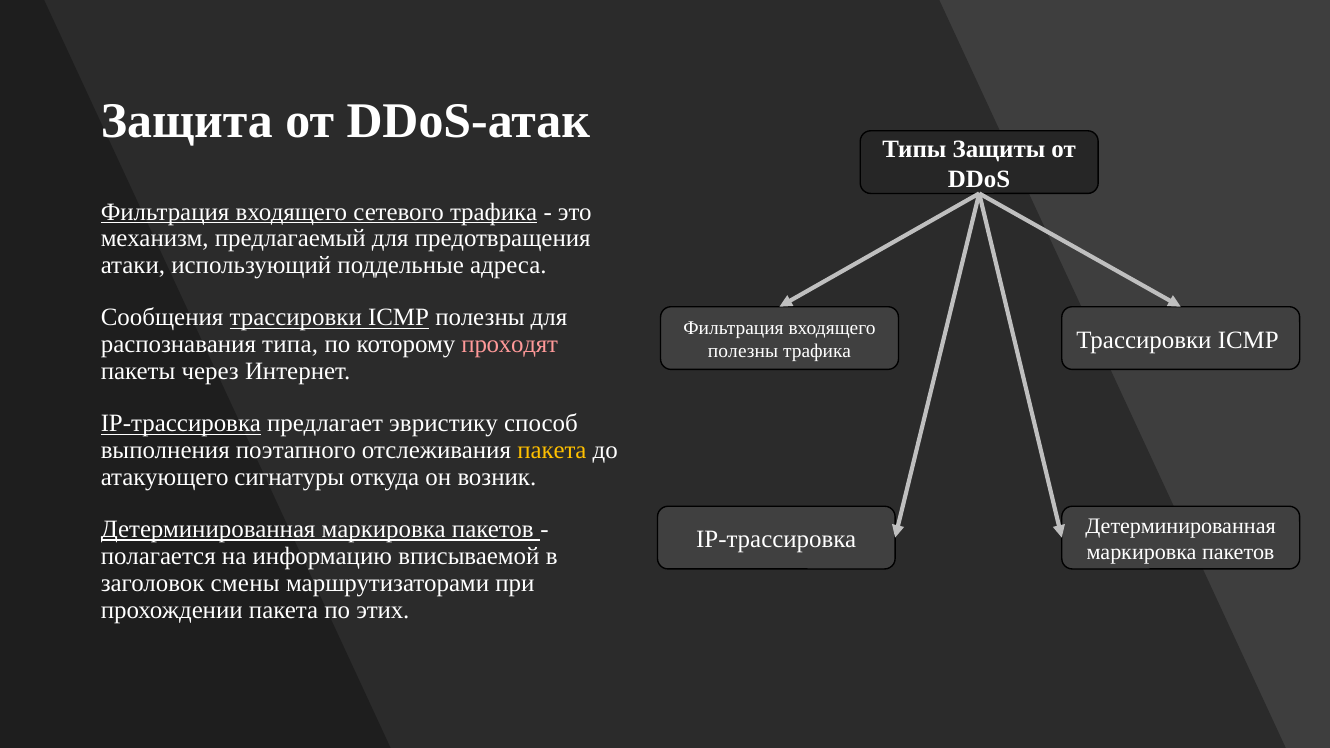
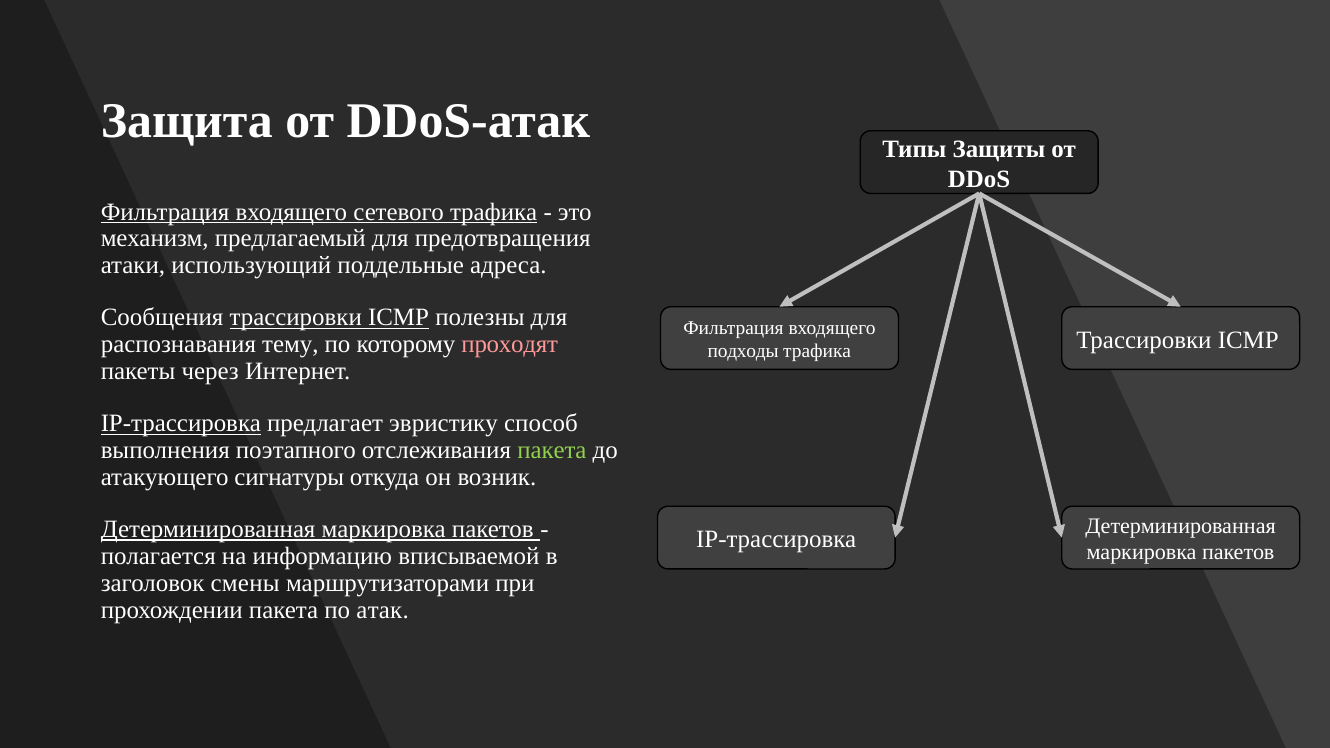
типа: типа -> тему (290, 345)
полезны: полезны -> подходы (743, 351)
пакета colour: yellow -> light green (552, 450)
этих: этих -> атак (383, 610)
